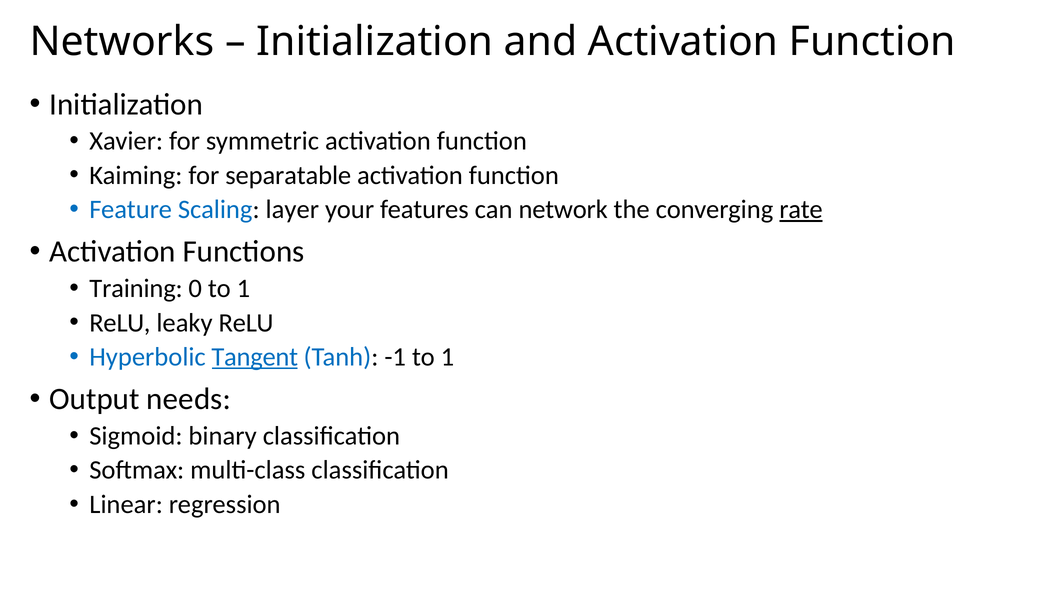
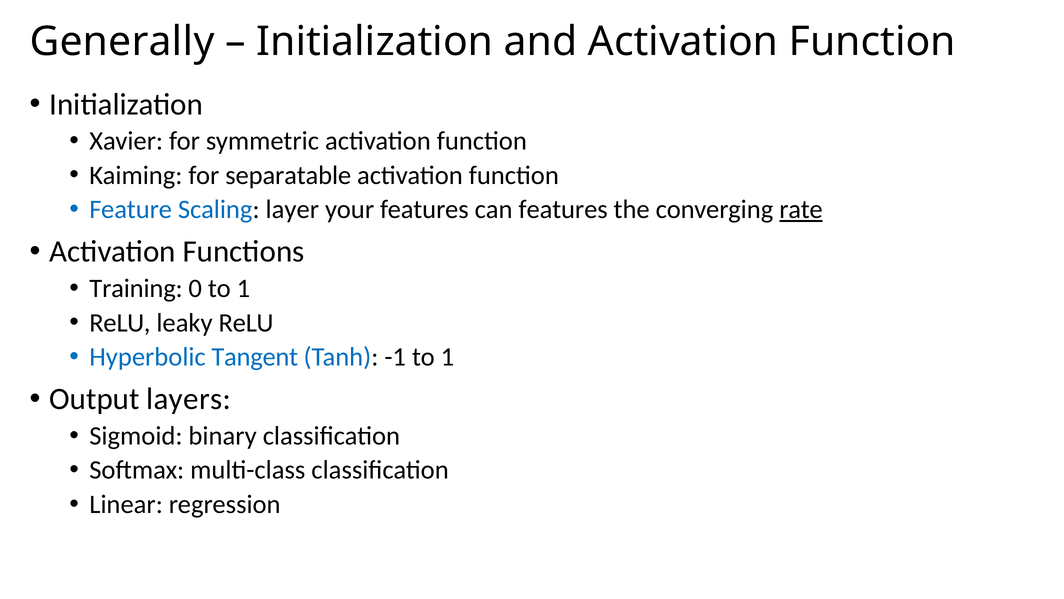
Networks: Networks -> Generally (122, 42)
can network: network -> features (563, 209)
Tangent underline: present -> none (255, 357)
needs: needs -> layers (189, 399)
